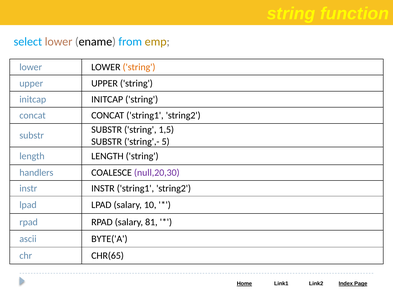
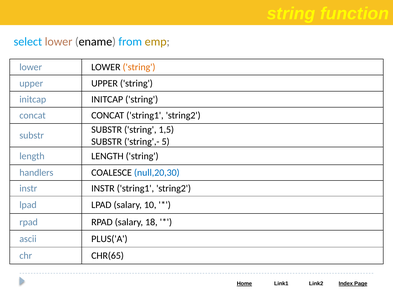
null,20,30 colour: purple -> blue (157, 173)
81: 81 -> 18 (151, 222)
BYTE('A: BYTE('A -> PLUS('A (109, 239)
